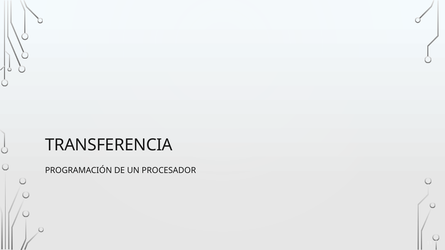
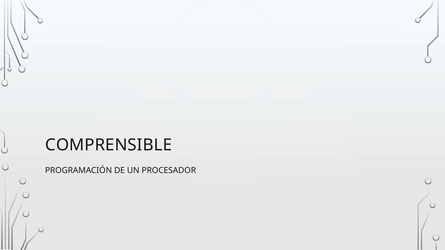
TRANSFERENCIA: TRANSFERENCIA -> COMPRENSIBLE (109, 145)
